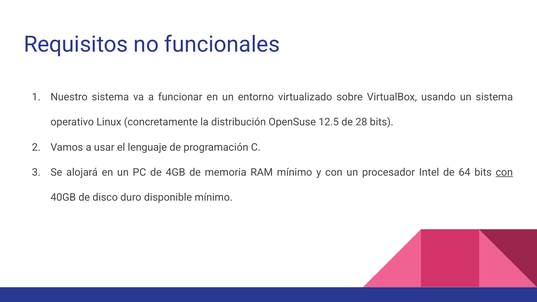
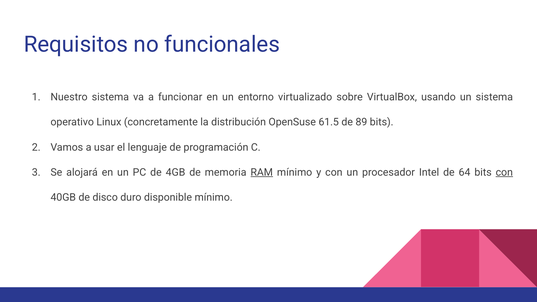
12.5: 12.5 -> 61.5 (329, 122)
28: 28 -> 89 (361, 122)
RAM underline: none -> present (262, 172)
